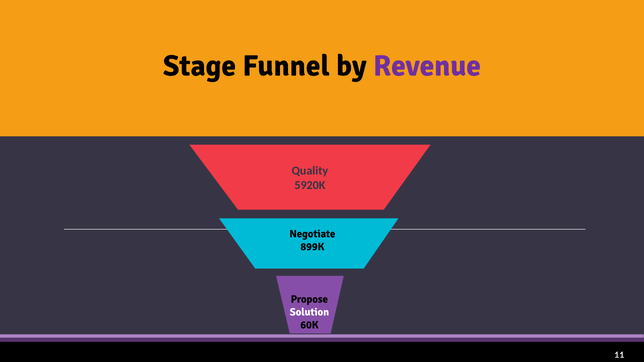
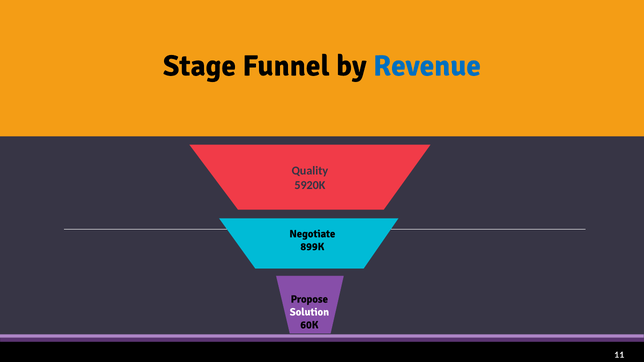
Revenue colour: purple -> blue (427, 66)
